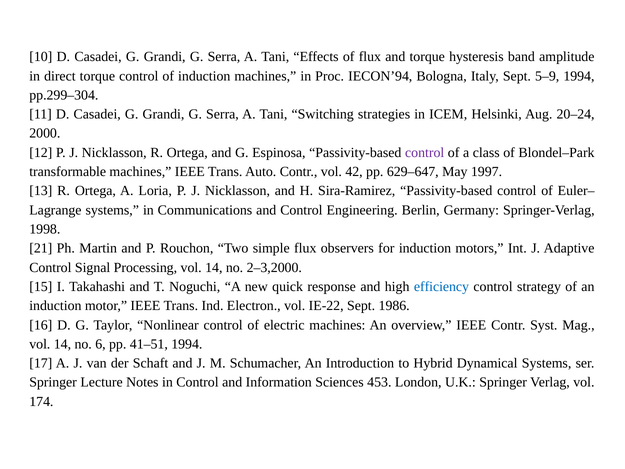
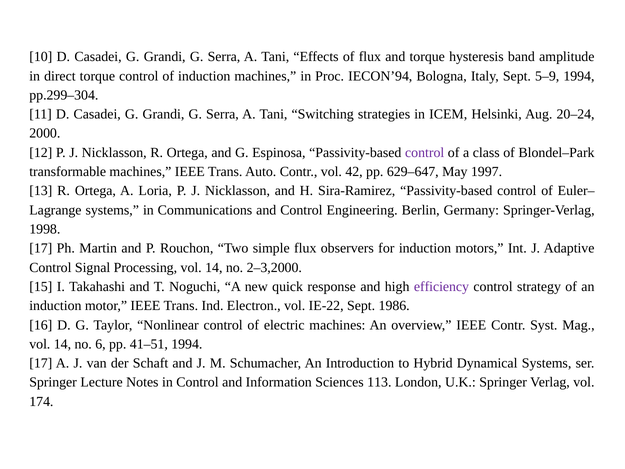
21: 21 -> 17 (41, 248)
efficiency colour: blue -> purple (441, 286)
453: 453 -> 113 (379, 382)
